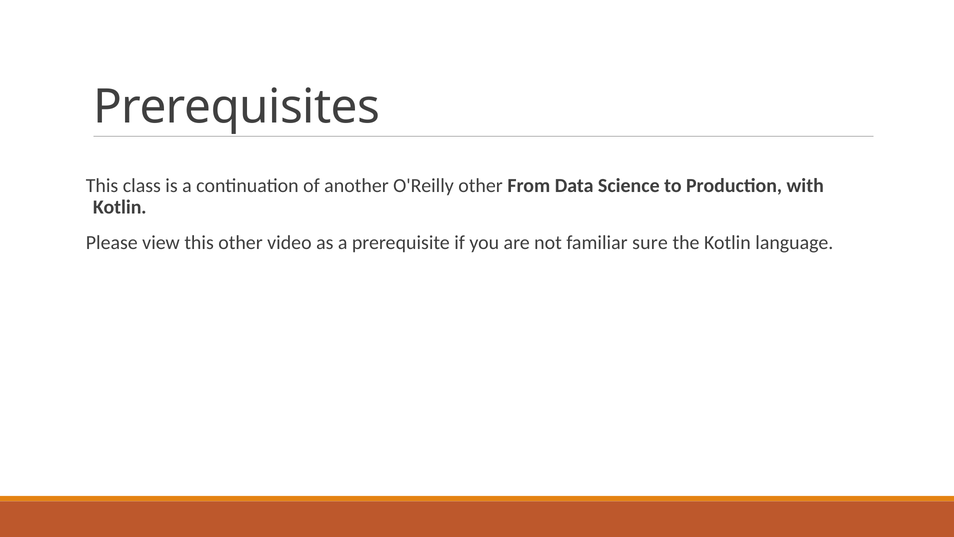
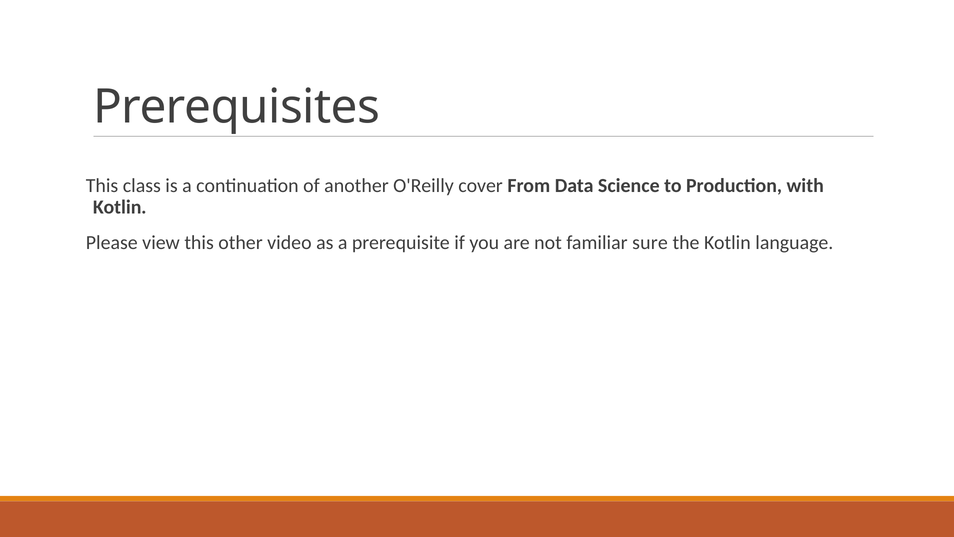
O'Reilly other: other -> cover (481, 186)
